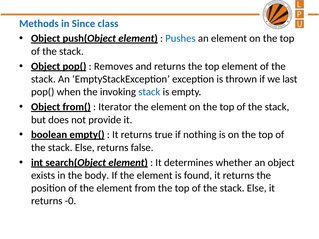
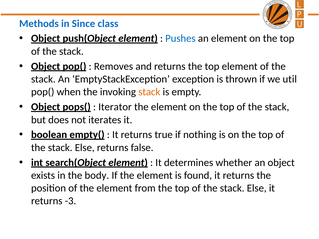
last: last -> util (290, 79)
stack colour: blue -> orange (149, 92)
from(: from( -> pops( (77, 107)
provide: provide -> iterates (105, 120)
-0: -0 -> -3 (71, 201)
